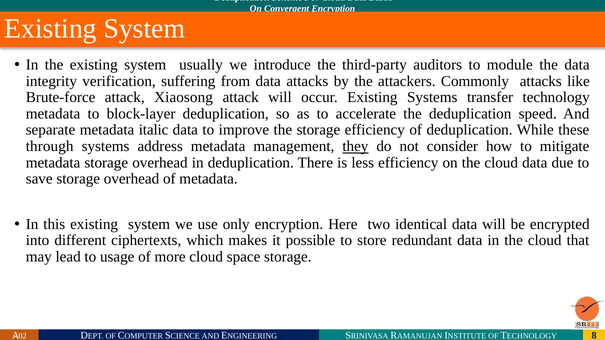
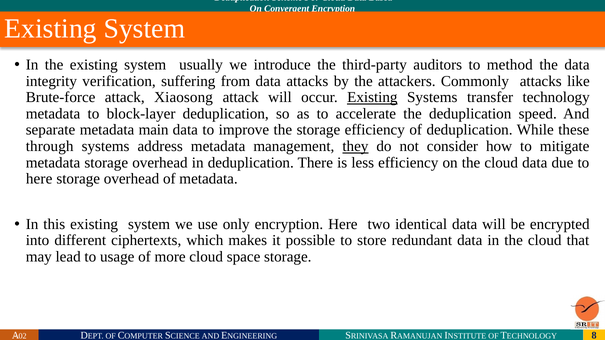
module: module -> method (510, 65)
Existing underline: none -> present (372, 97)
italic: italic -> main (154, 130)
save: save -> here (39, 179)
